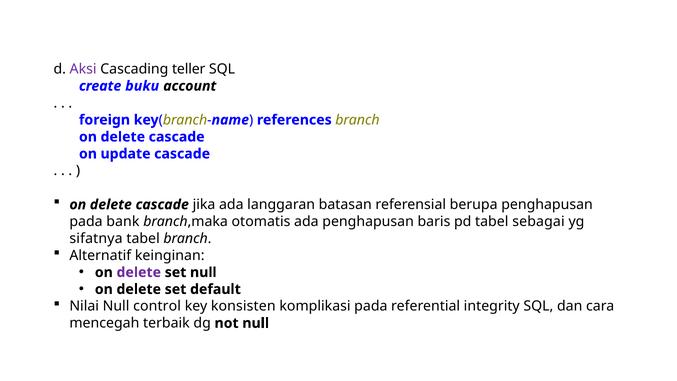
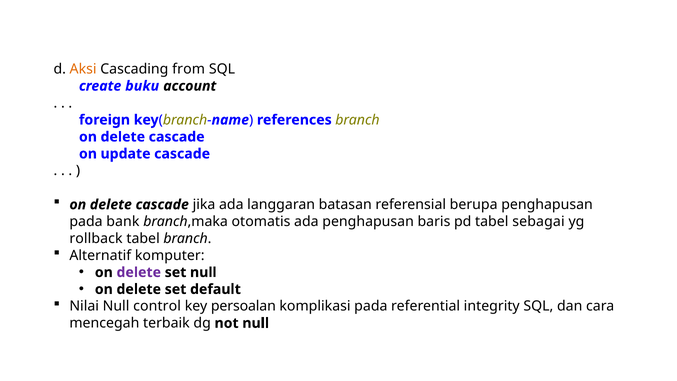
Aksi colour: purple -> orange (83, 69)
teller: teller -> from (189, 69)
sifatnya: sifatnya -> rollback (96, 238)
keinginan: keinginan -> komputer (170, 255)
konsisten: konsisten -> persoalan (243, 306)
